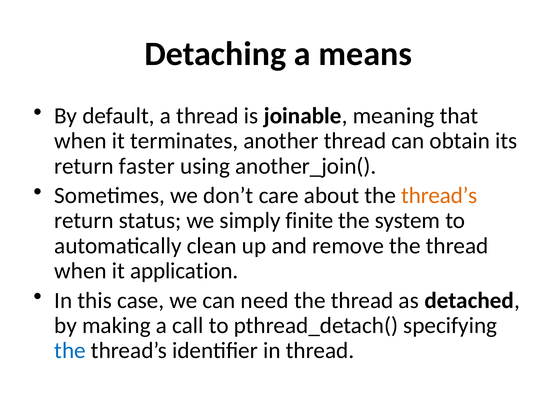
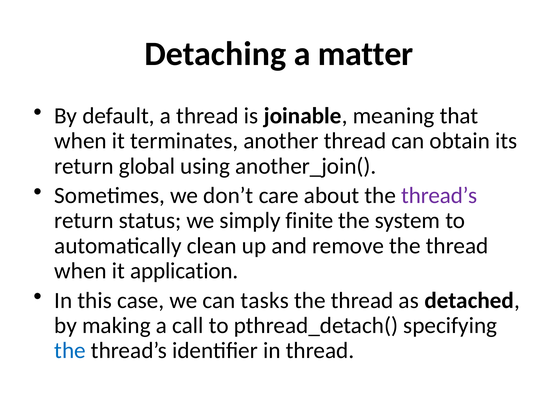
means: means -> matter (365, 54)
faster: faster -> global (147, 166)
thread’s colour: orange -> purple (439, 195)
need: need -> tasks (265, 300)
